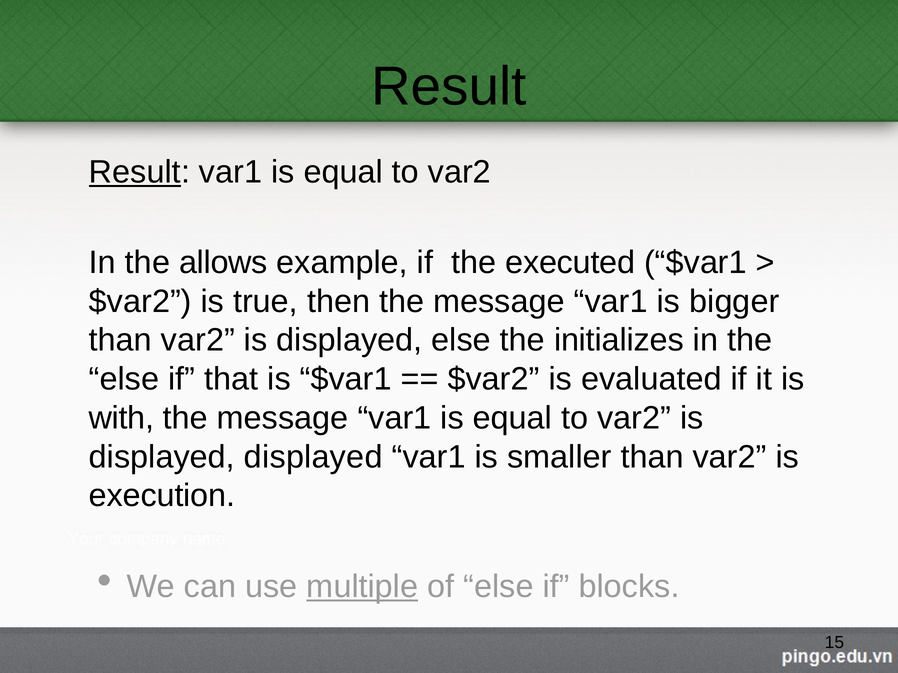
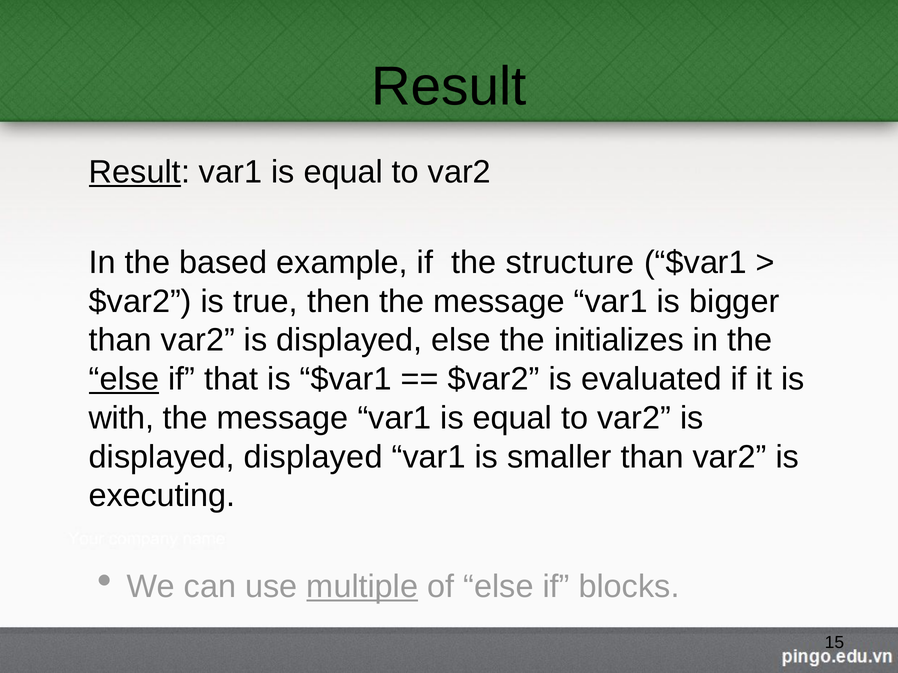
allows: allows -> based (223, 263)
executed: executed -> structure (570, 263)
else underline: none -> present (124, 379)
execution: execution -> executing (162, 496)
